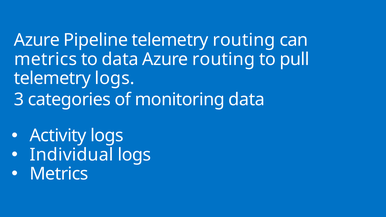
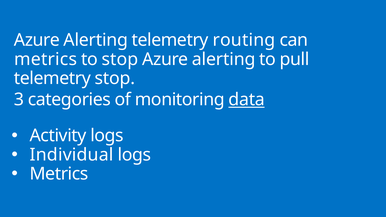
Pipeline: Pipeline -> Alerting (96, 40)
to data: data -> stop (120, 59)
routing: routing -> alerting (224, 59)
telemetry logs: logs -> stop (115, 78)
data underline: none -> present (247, 100)
